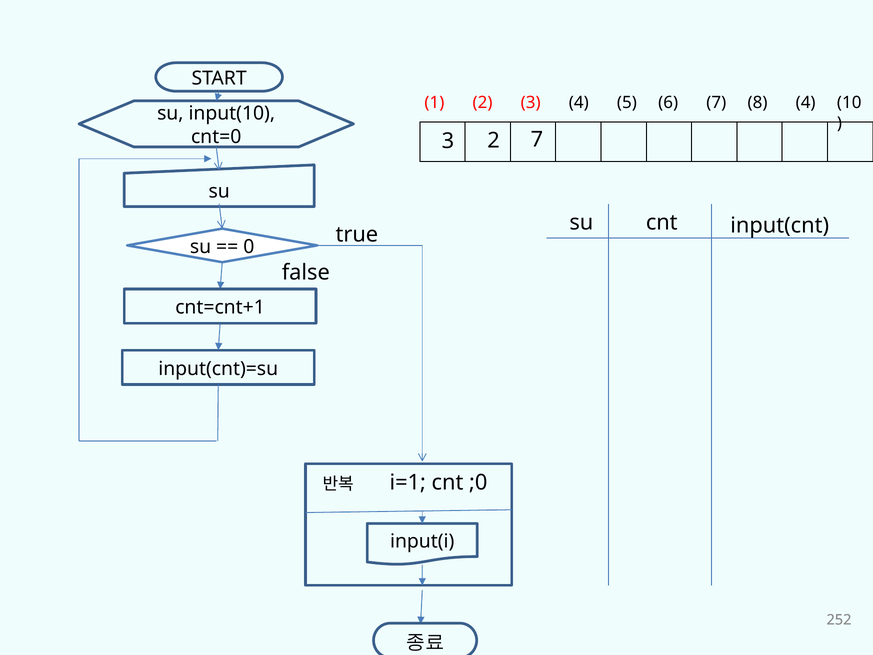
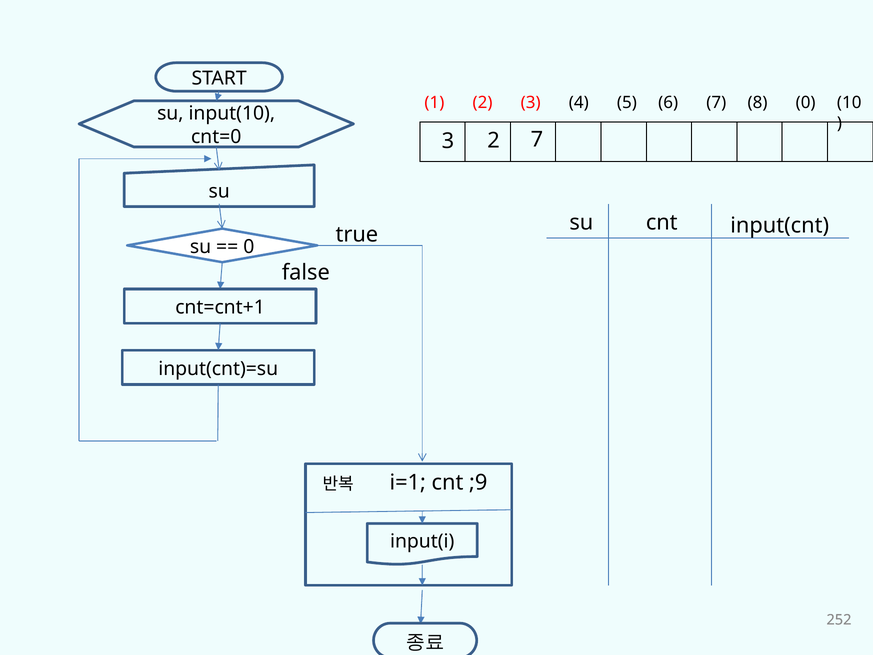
8 4: 4 -> 0 (806, 103)
;0: ;0 -> ;9 (478, 482)
